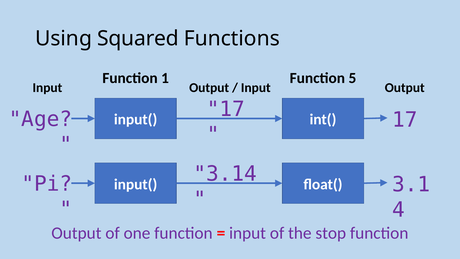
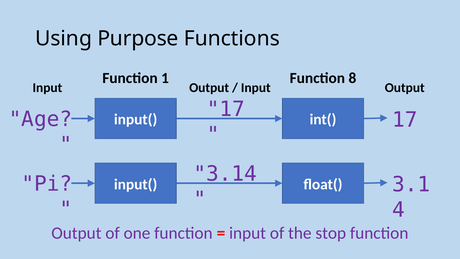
Squared: Squared -> Purpose (138, 39)
5: 5 -> 8 (352, 78)
